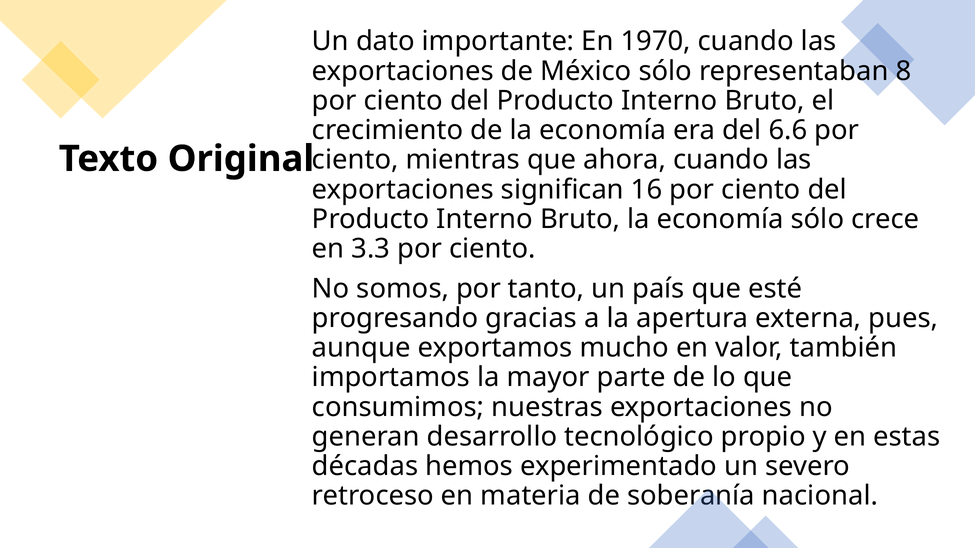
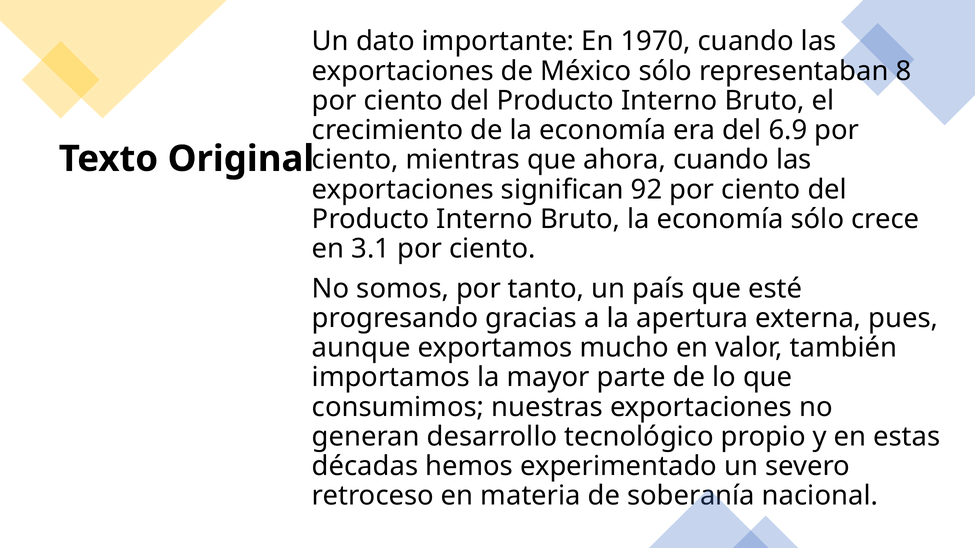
6.6: 6.6 -> 6.9 (788, 130)
16: 16 -> 92 (647, 190)
3.3: 3.3 -> 3.1 (371, 249)
